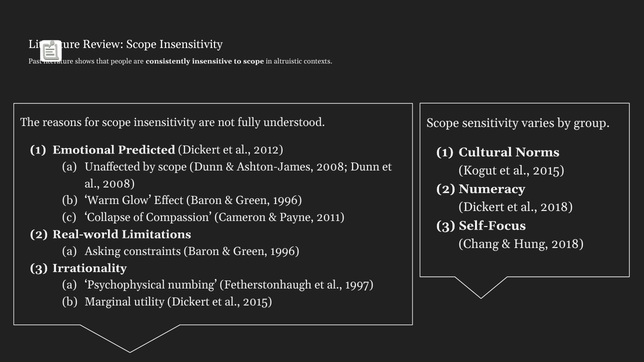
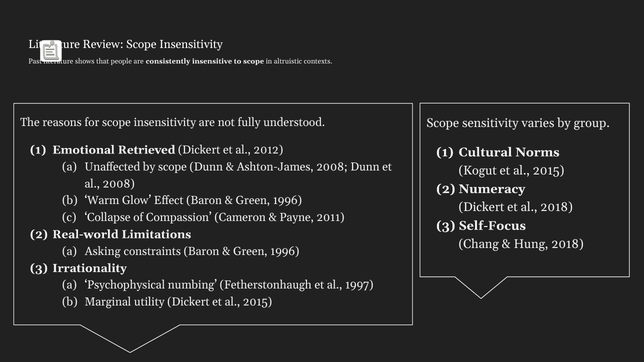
Predicted: Predicted -> Retrieved (147, 150)
